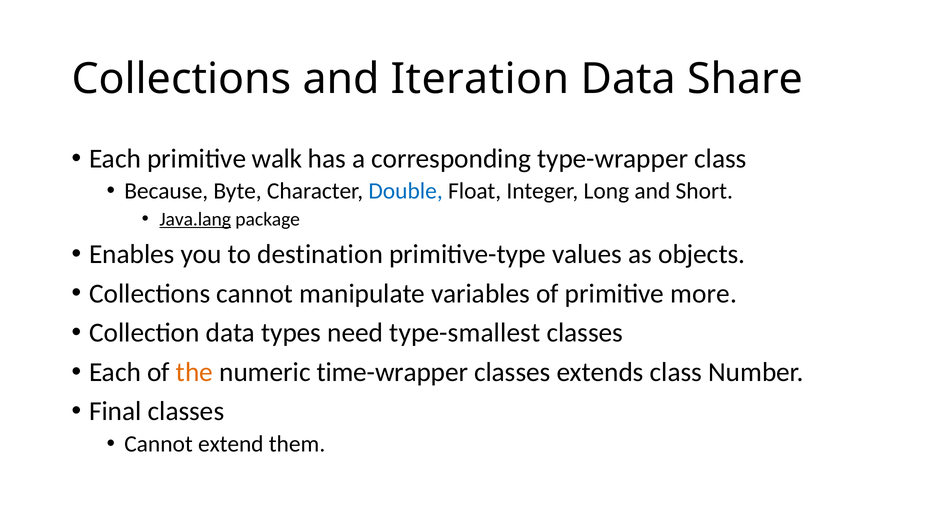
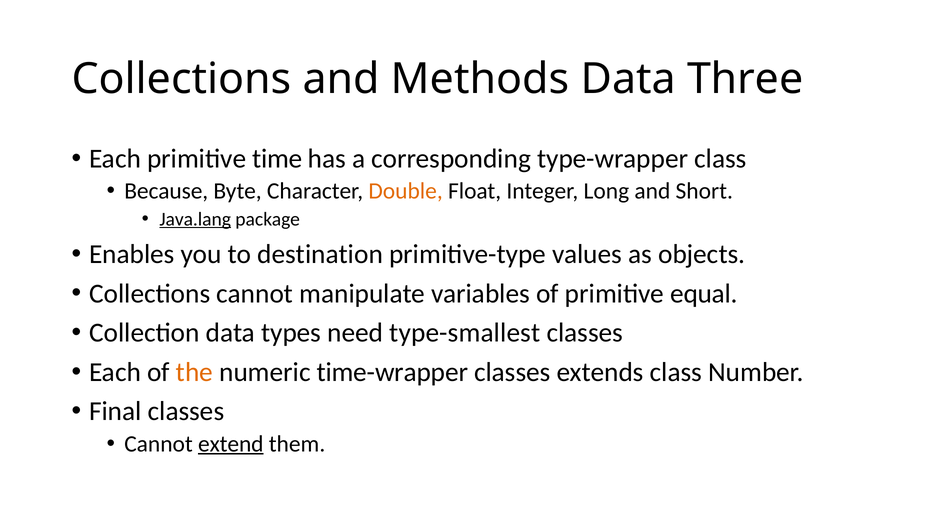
Iteration: Iteration -> Methods (480, 79)
Share: Share -> Three (745, 79)
walk: walk -> time (277, 159)
Double colour: blue -> orange (406, 191)
more: more -> equal (704, 293)
extend underline: none -> present (231, 443)
